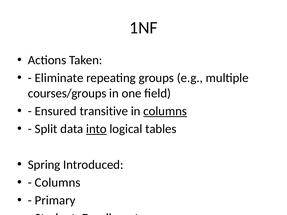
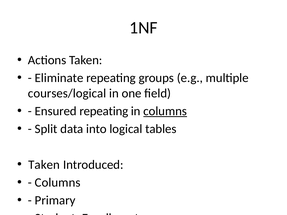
courses/groups: courses/groups -> courses/logical (67, 93)
Ensured transitive: transitive -> repeating (104, 111)
into underline: present -> none (96, 129)
Spring: Spring -> Taken (44, 165)
